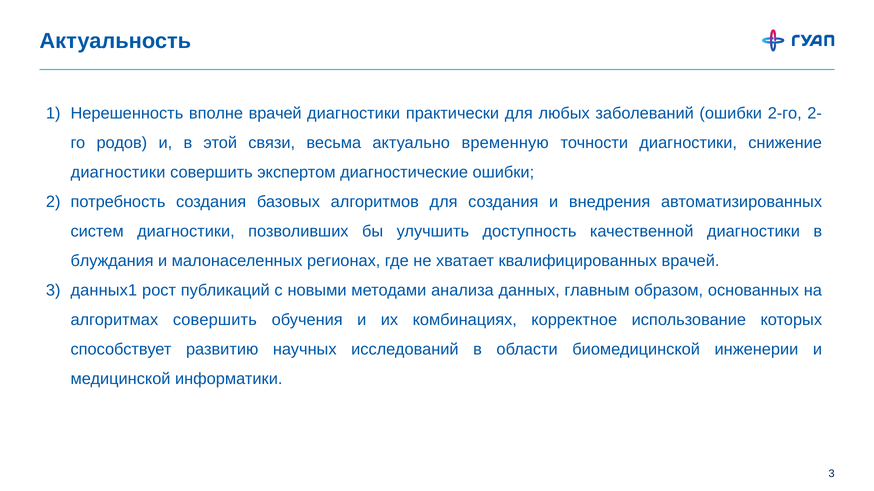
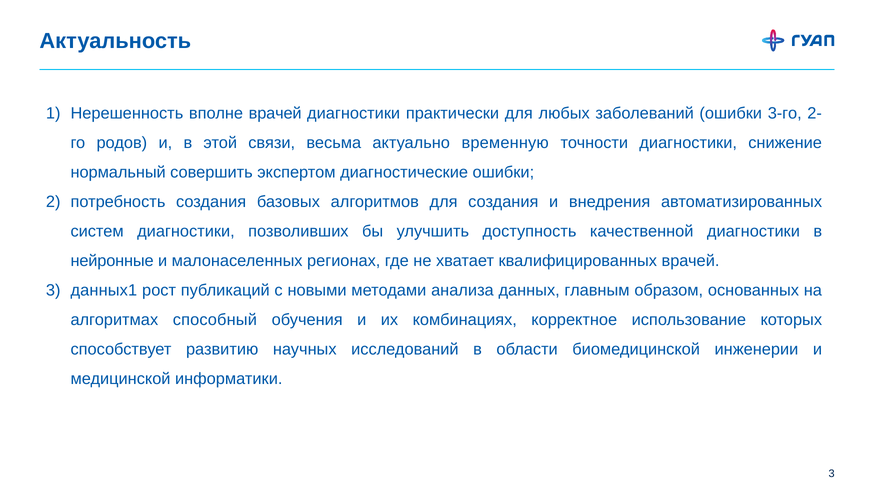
2-го: 2-го -> 3-го (785, 114)
диагностики: диагностики -> нормальный (118, 173)
блуждания: блуждания -> нейронные (112, 261)
алгоритмах совершить: совершить -> способный (215, 320)
